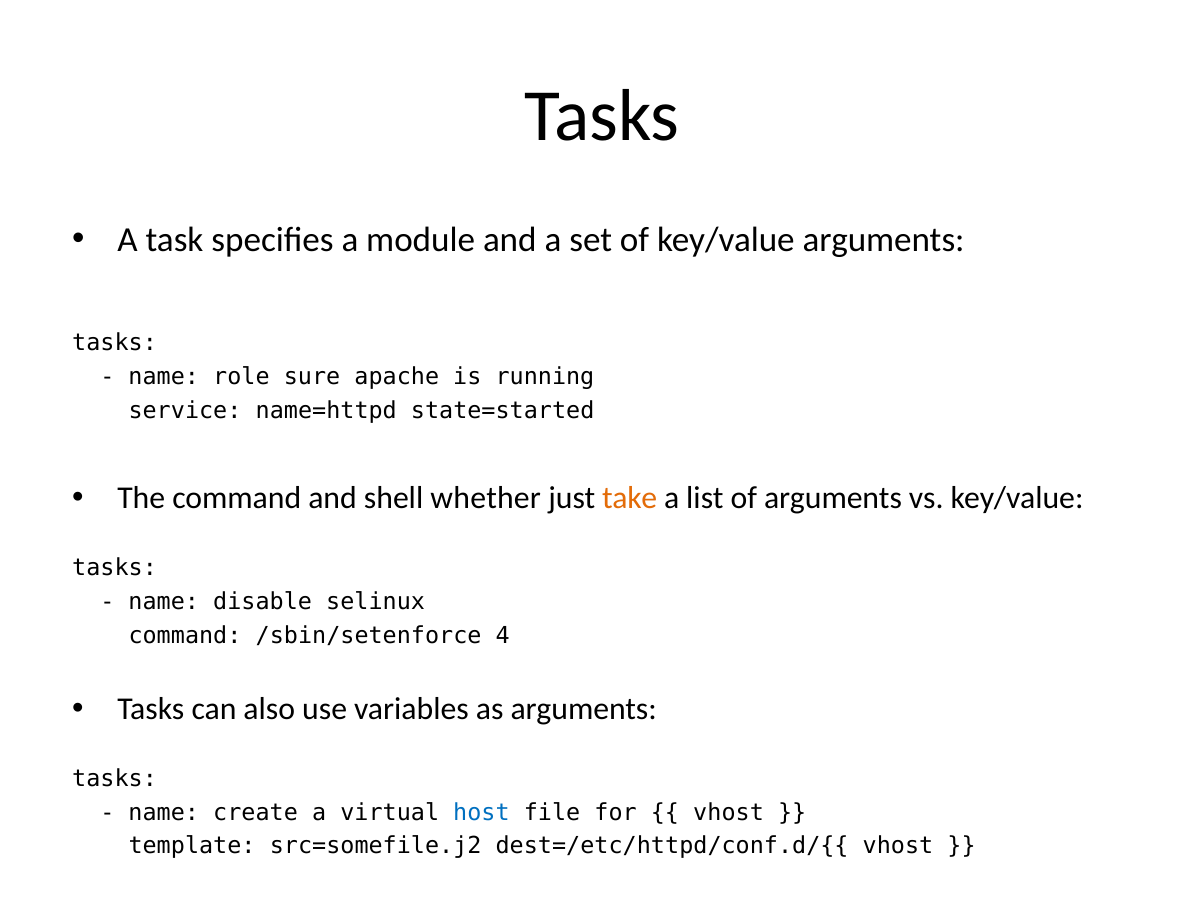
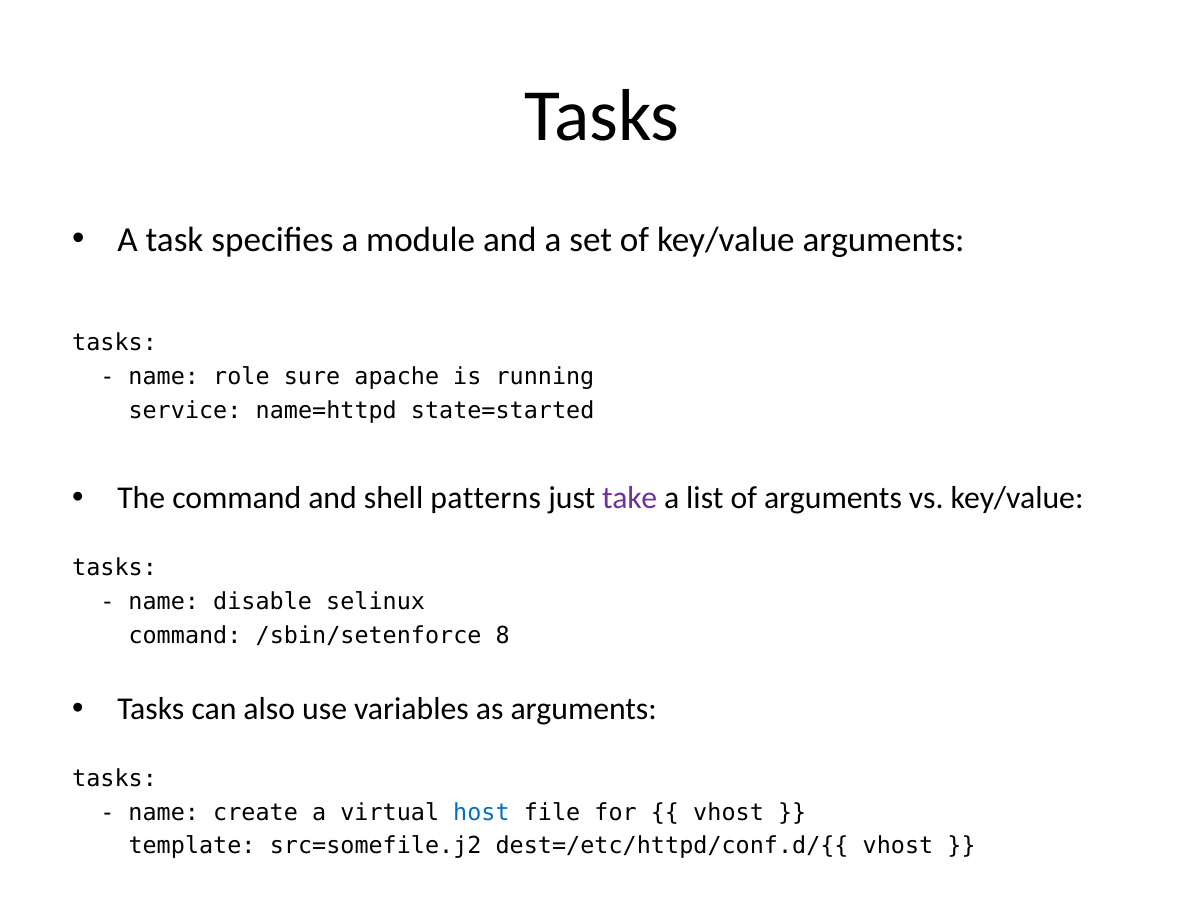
whether: whether -> patterns (486, 499)
take colour: orange -> purple (630, 499)
4: 4 -> 8 (503, 636)
